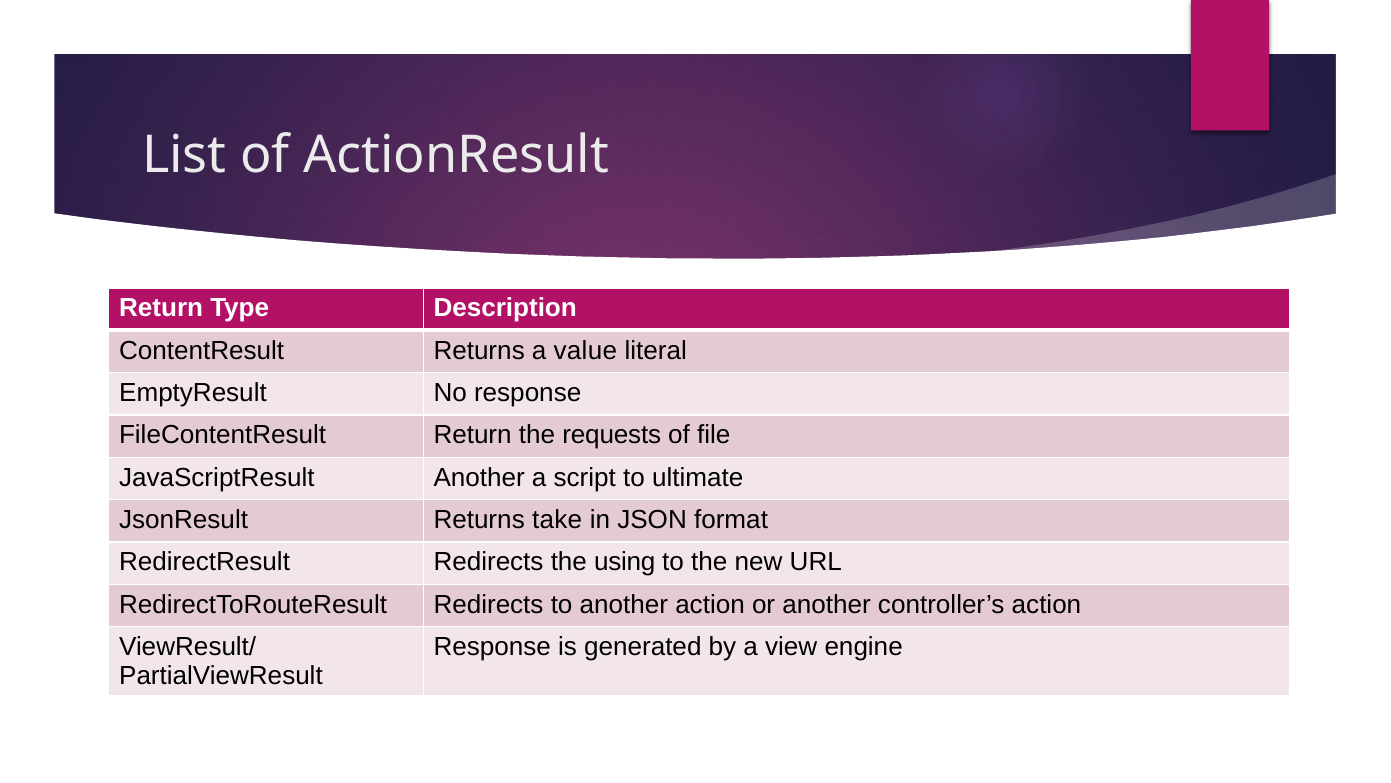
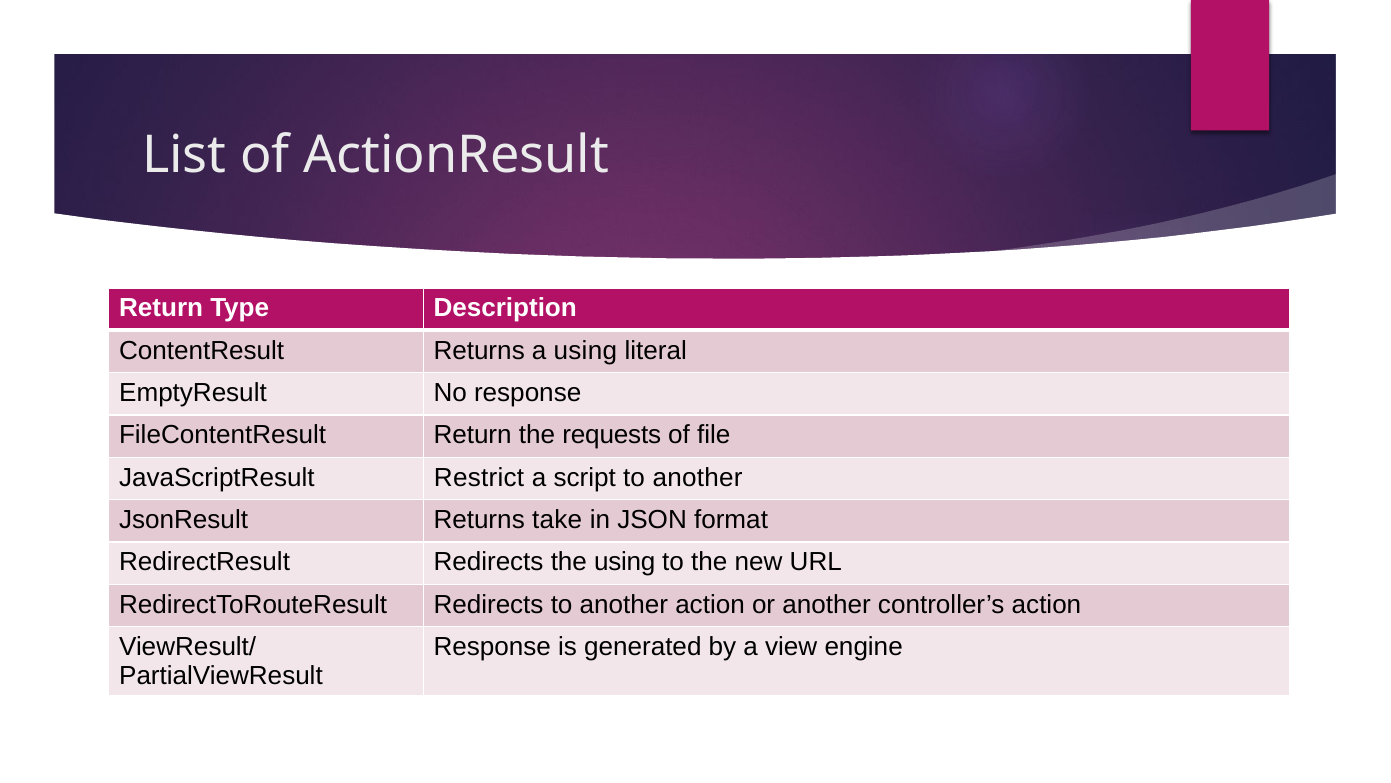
a value: value -> using (585, 350)
JavaScriptResult Another: Another -> Restrict (479, 477)
script to ultimate: ultimate -> another (698, 477)
